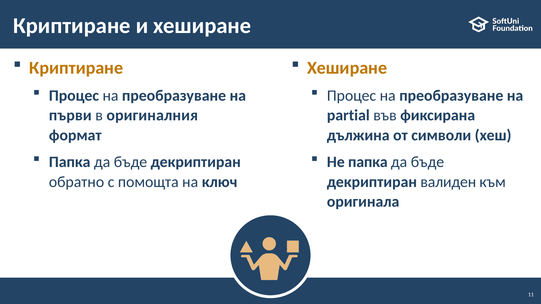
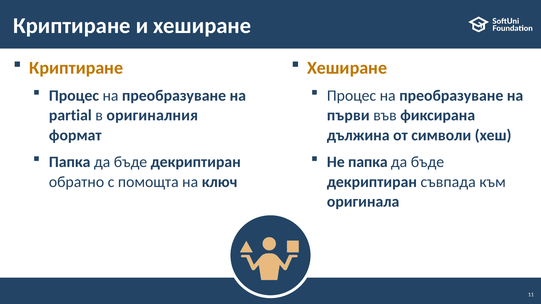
първи: първи -> partial (70, 116)
partial: partial -> първи (348, 116)
валиден: валиден -> съвпада (448, 182)
